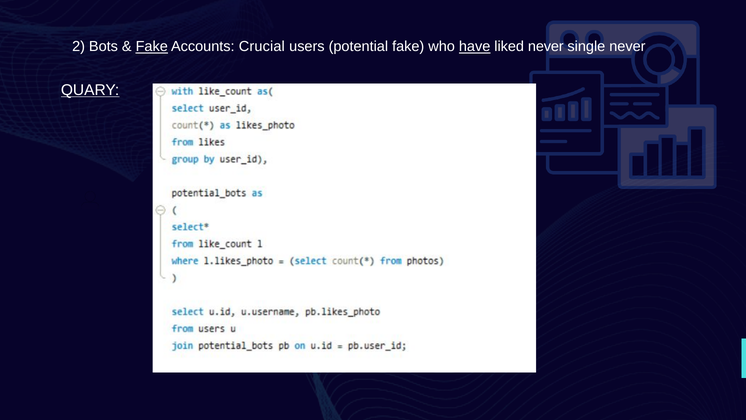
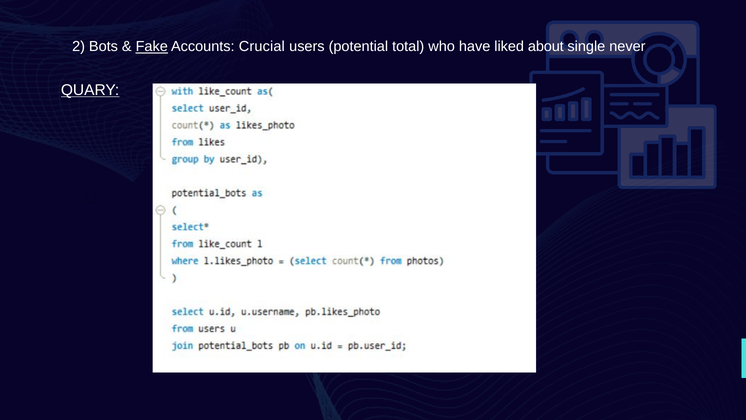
potential fake: fake -> total (408, 47)
have underline: present -> none (475, 47)
liked never: never -> about (546, 47)
